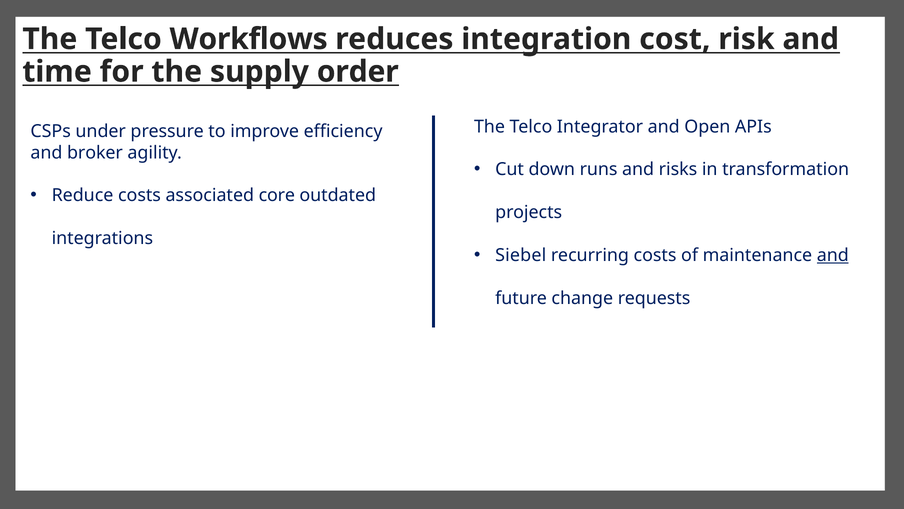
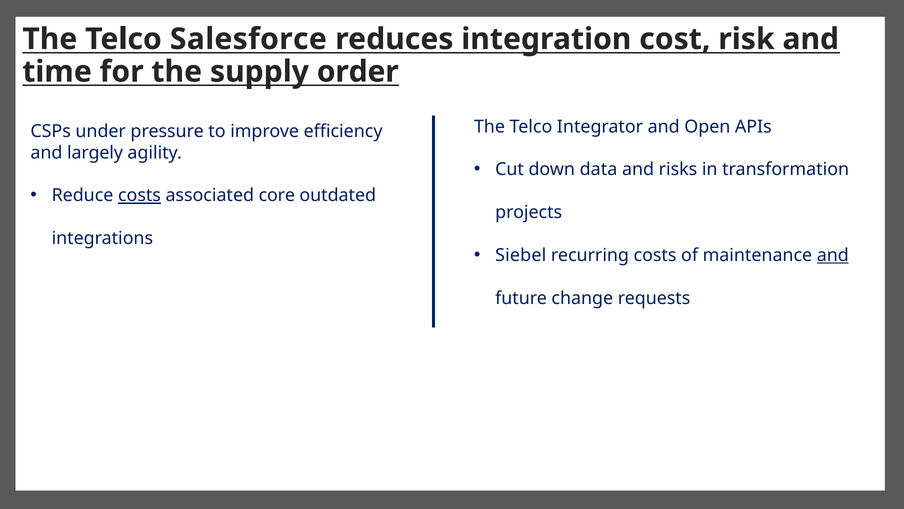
Workflows: Workflows -> Salesforce (248, 39)
broker: broker -> largely (95, 152)
runs: runs -> data (599, 169)
costs underline: none -> present (139, 195)
